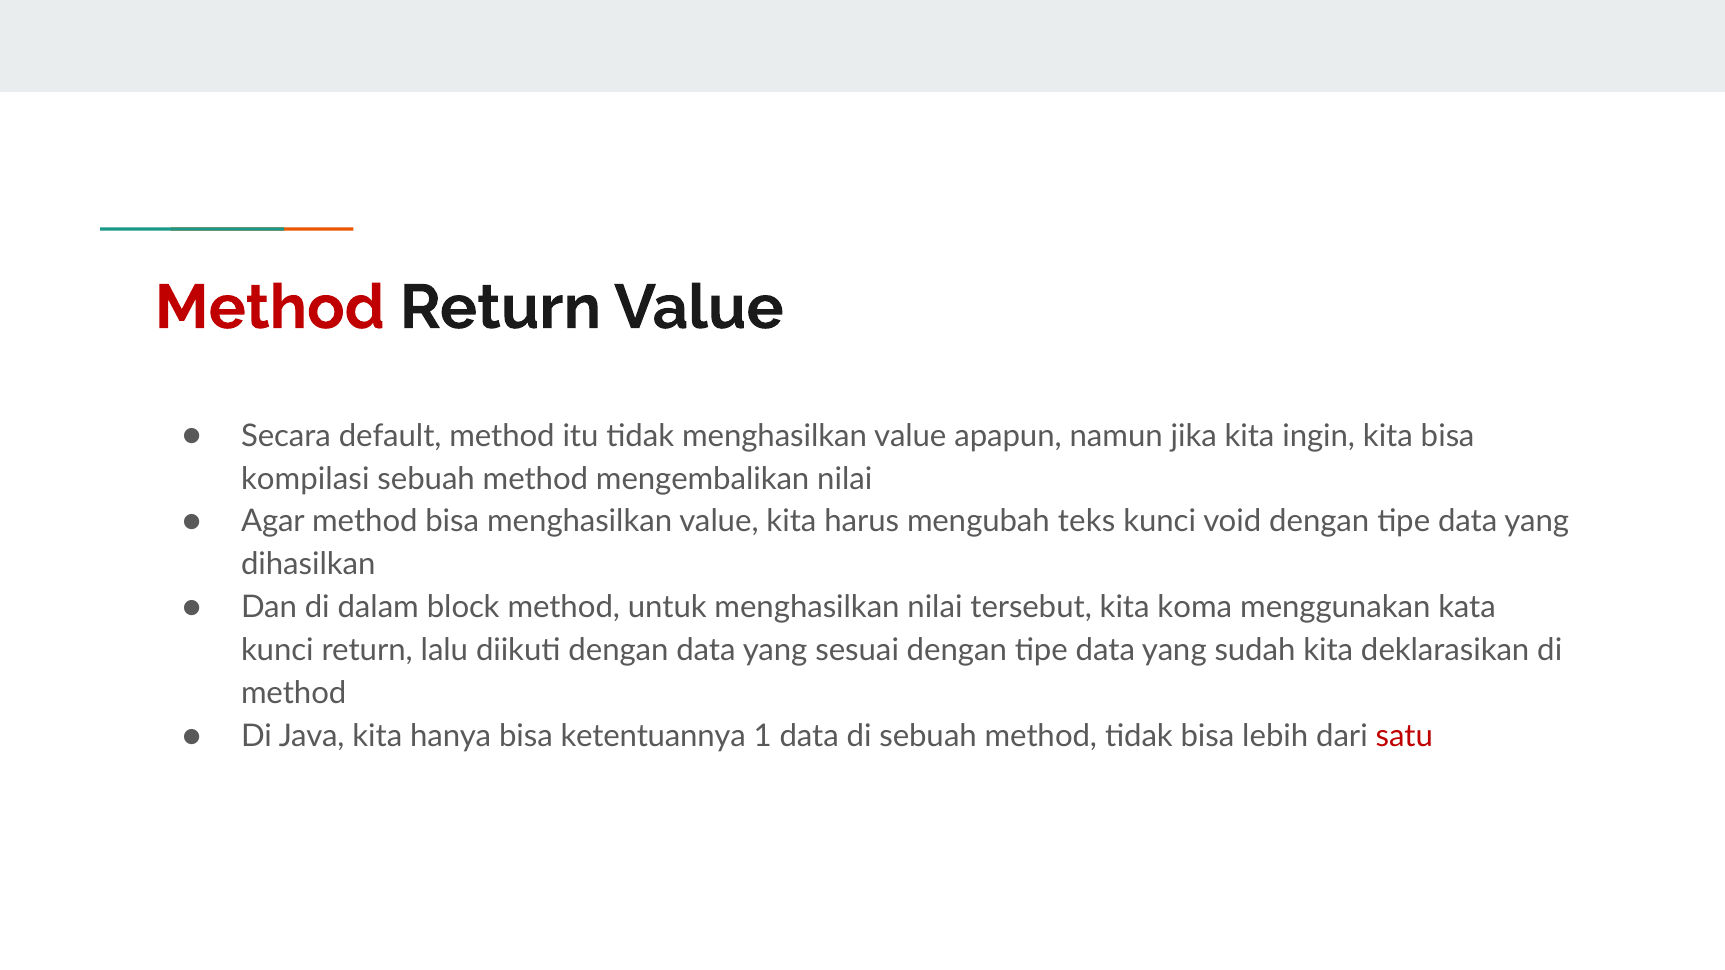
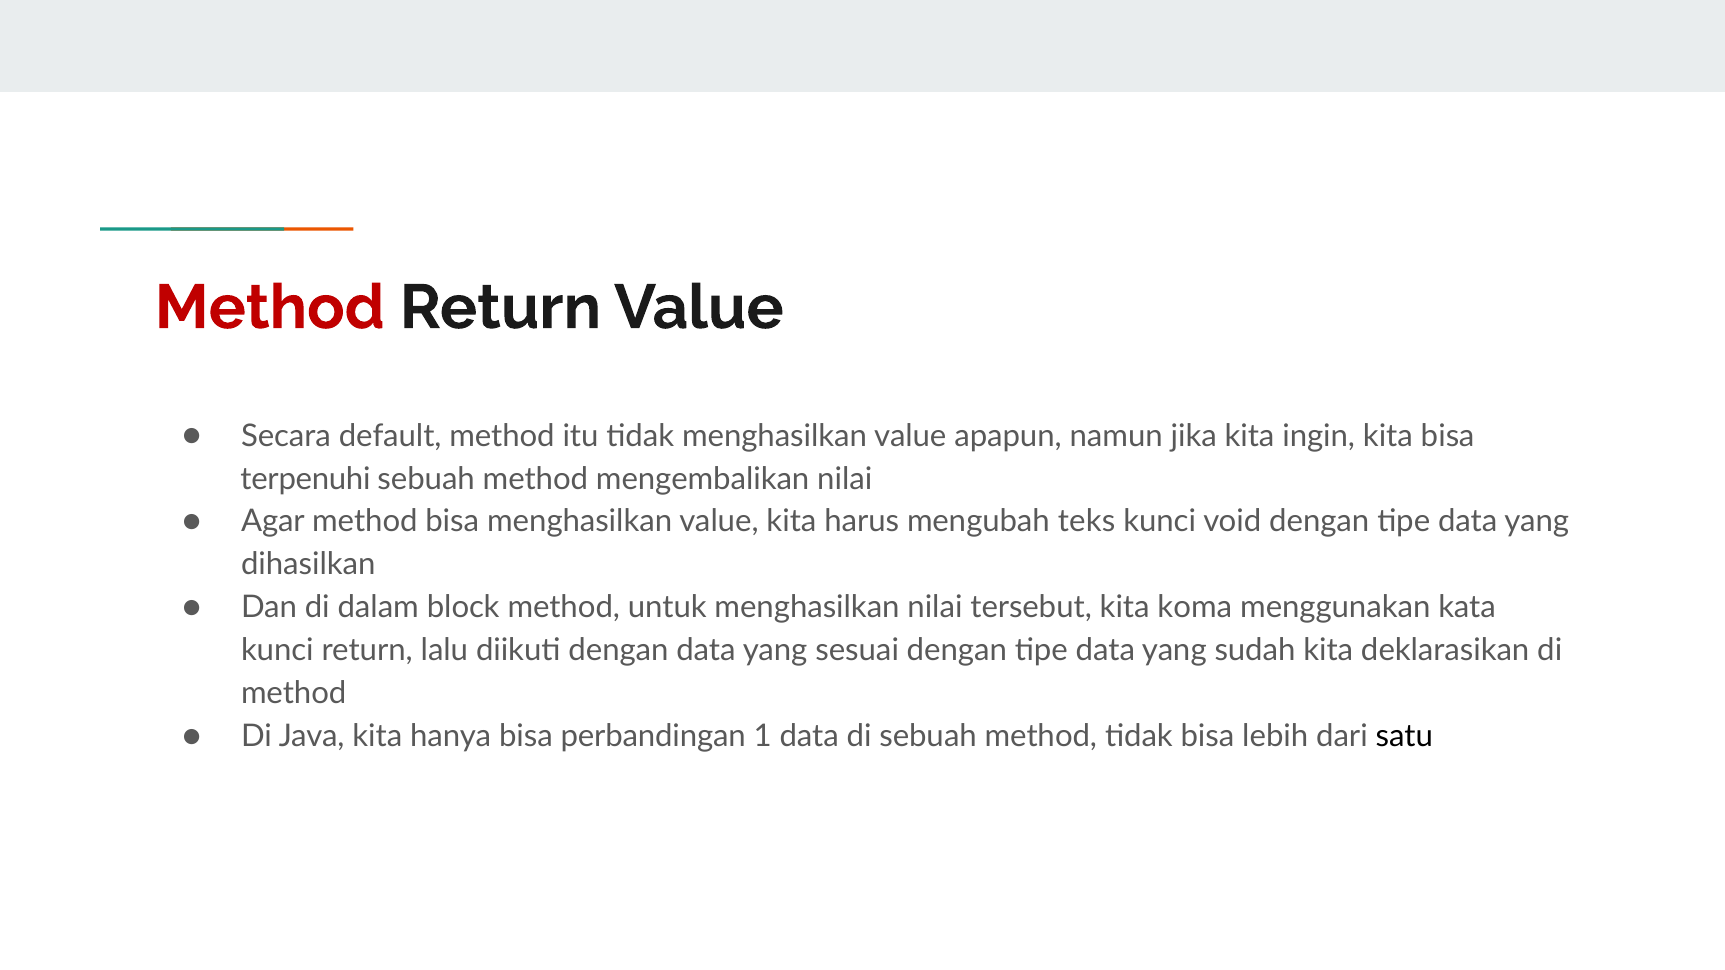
kompilasi: kompilasi -> terpenuhi (305, 479)
ketentuannya: ketentuannya -> perbandingan (653, 737)
satu colour: red -> black (1404, 737)
